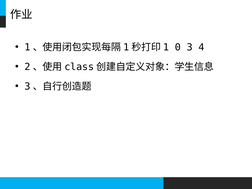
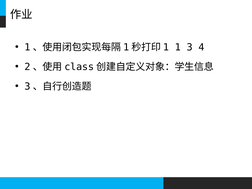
0: 0 -> 1 (178, 47)
